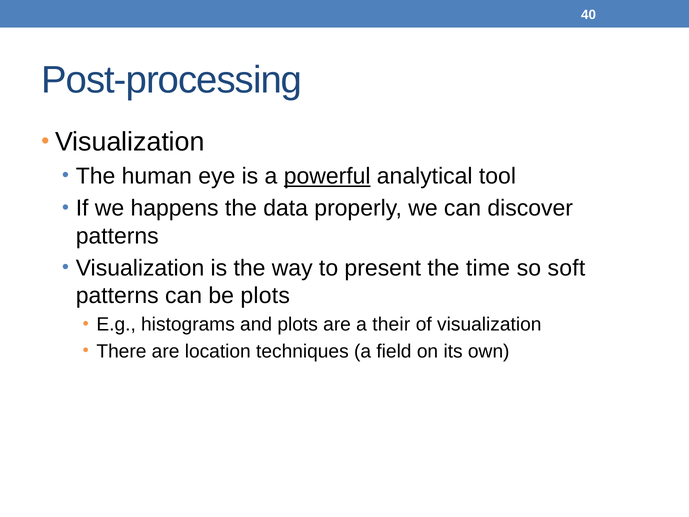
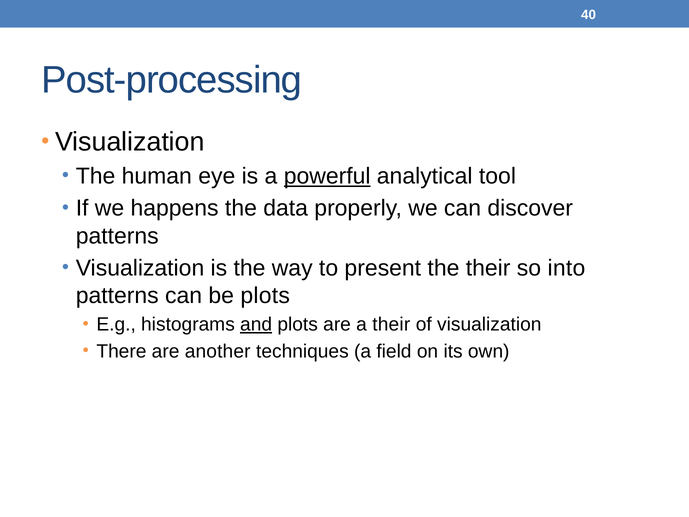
the time: time -> their (488, 268)
soft: soft -> into (566, 268)
and underline: none -> present (256, 324)
location: location -> another (218, 351)
